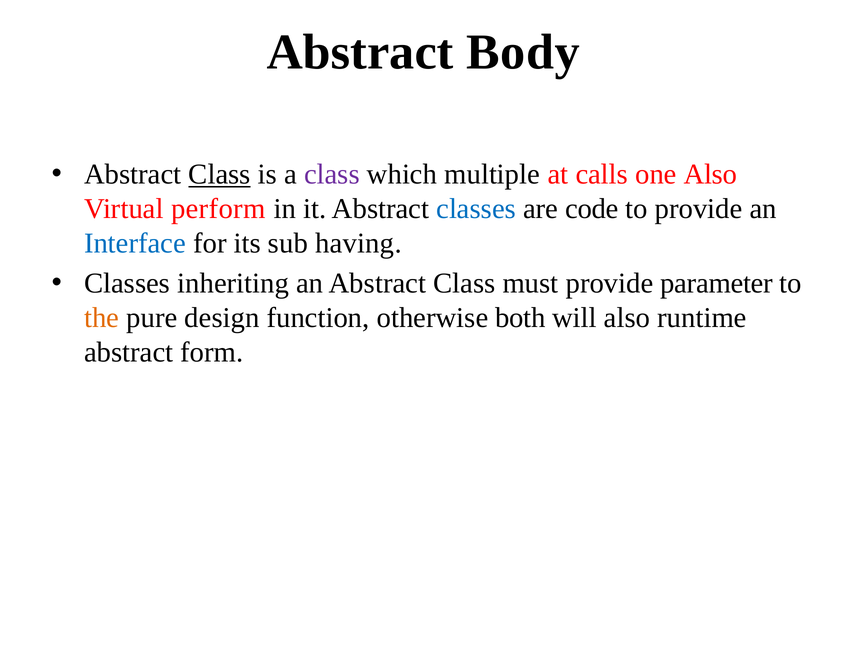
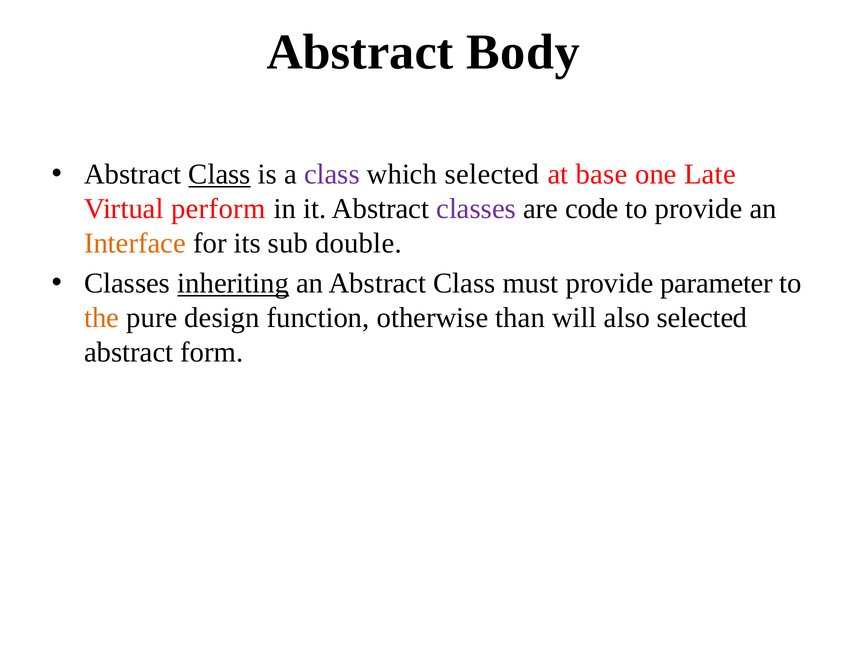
which multiple: multiple -> selected (492, 174)
calls: calls -> base (602, 174)
one Also: Also -> Late (710, 174)
classes colour: blue -> purple (476, 209)
Interface colour: blue -> orange (135, 243)
having: having -> double (358, 243)
inheriting underline: none -> present (233, 284)
both: both -> than (520, 318)
also runtime: runtime -> selected (702, 318)
